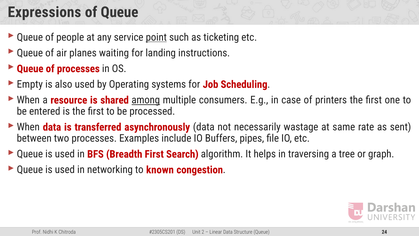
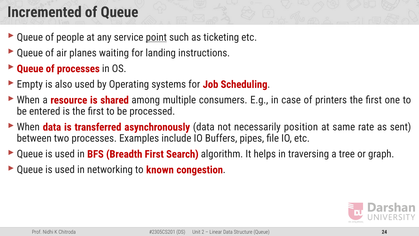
Expressions: Expressions -> Incremented (45, 12)
among underline: present -> none (146, 100)
wastage: wastage -> position (301, 127)
